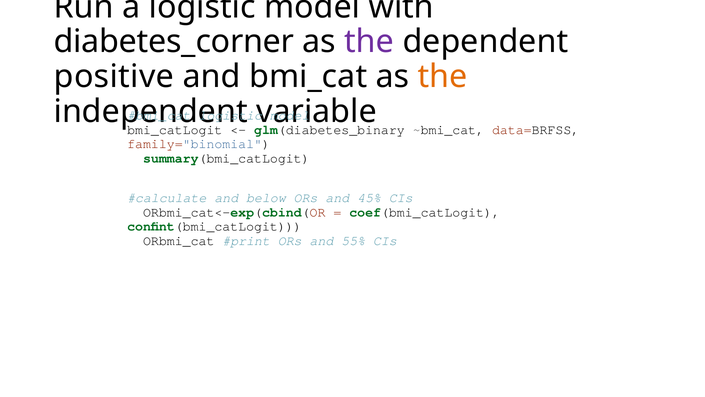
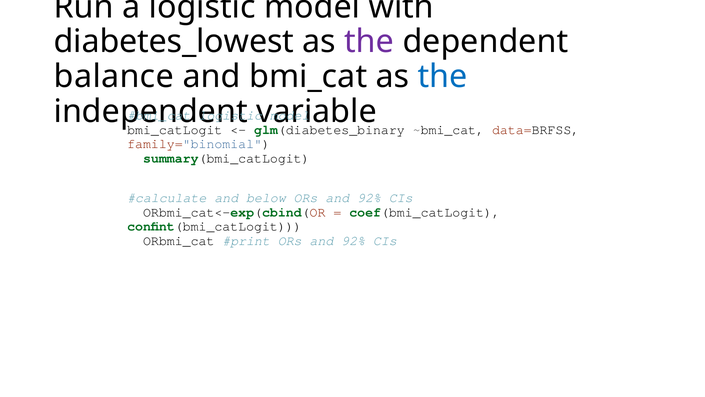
diabetes_corner: diabetes_corner -> diabetes_lowest (174, 42)
positive: positive -> balance (114, 77)
the colour: orange -> blue (443, 77)
45%: 45% -> 92% (369, 198)
55%: 55% -> 92% (353, 241)
